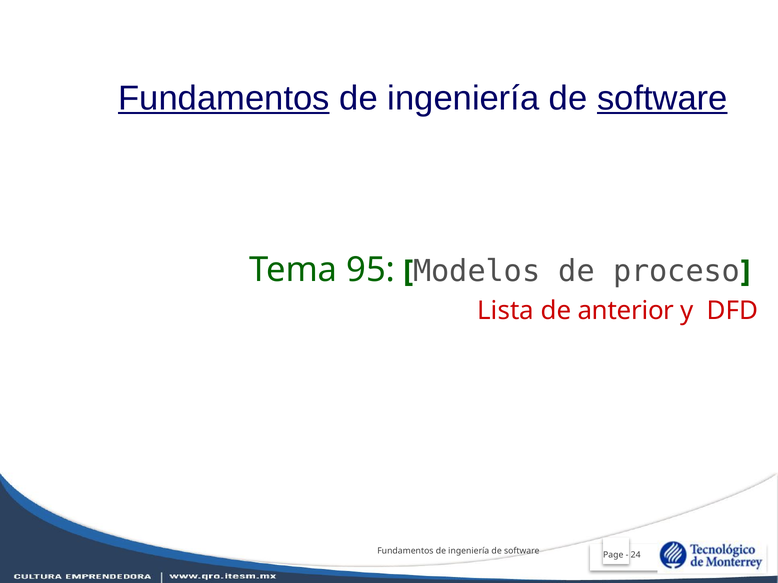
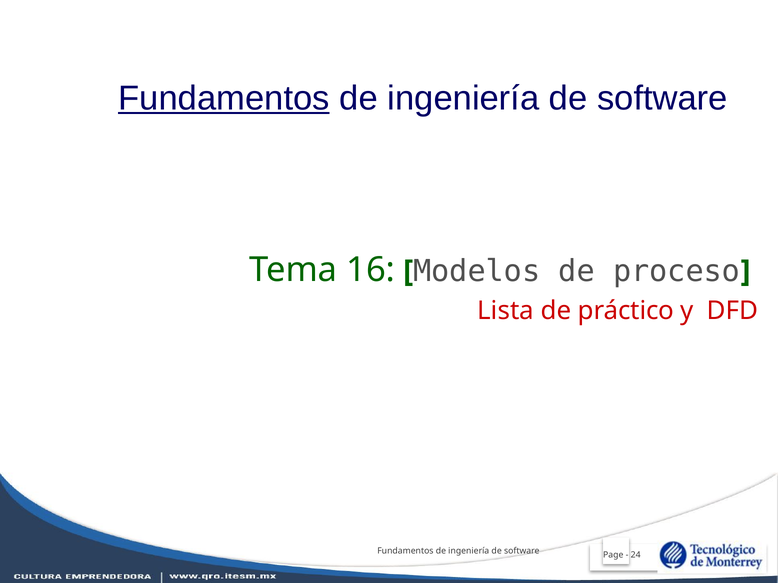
software underline: present -> none (662, 98)
95: 95 -> 16 (371, 270)
anterior: anterior -> práctico (626, 311)
